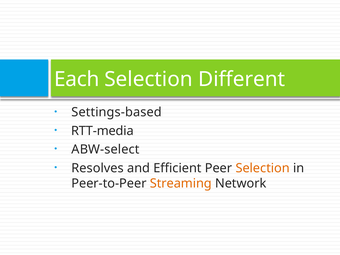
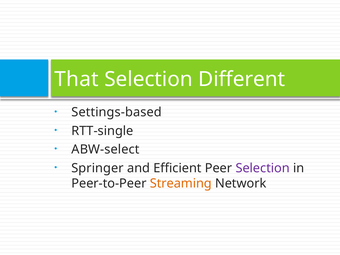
Each: Each -> That (77, 79)
RTT-media: RTT-media -> RTT-single (102, 131)
Resolves: Resolves -> Springer (98, 168)
Selection colour: orange -> purple (263, 168)
